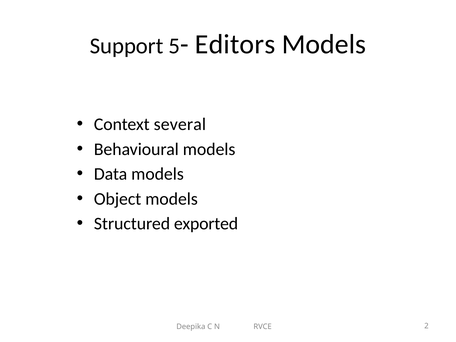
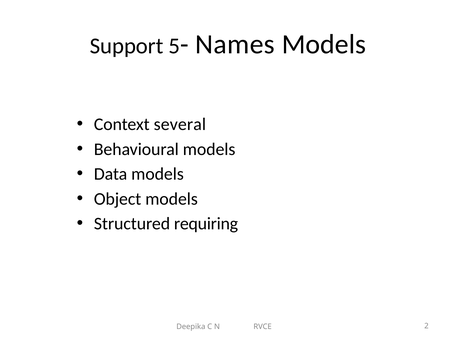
Editors: Editors -> Names (235, 44)
exported: exported -> requiring (206, 224)
